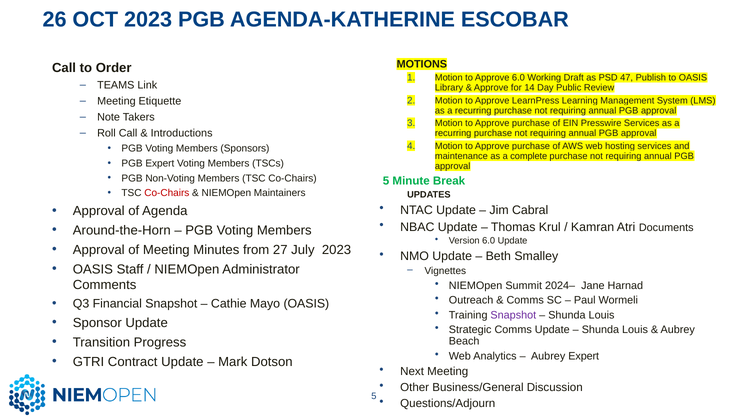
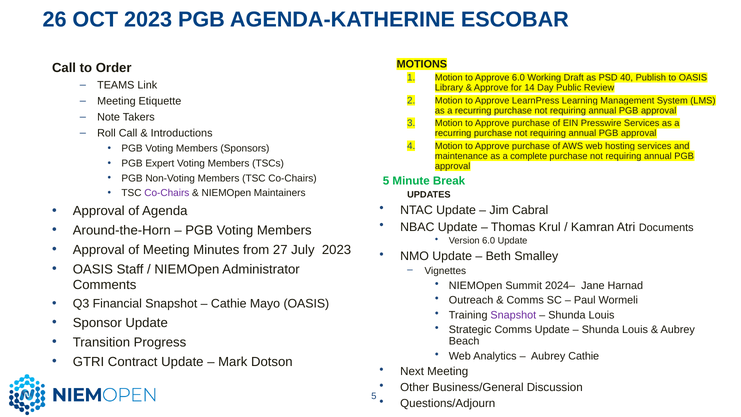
47: 47 -> 40 (627, 78)
Co-Chairs colour: red -> purple (167, 193)
Aubrey Expert: Expert -> Cathie (584, 356)
